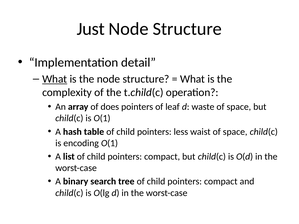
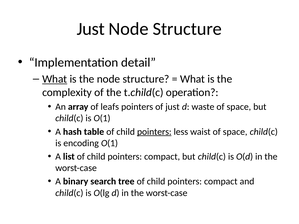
does: does -> leafs (110, 107)
of leaf: leaf -> just (172, 107)
pointers underline: none -> present (154, 132)
